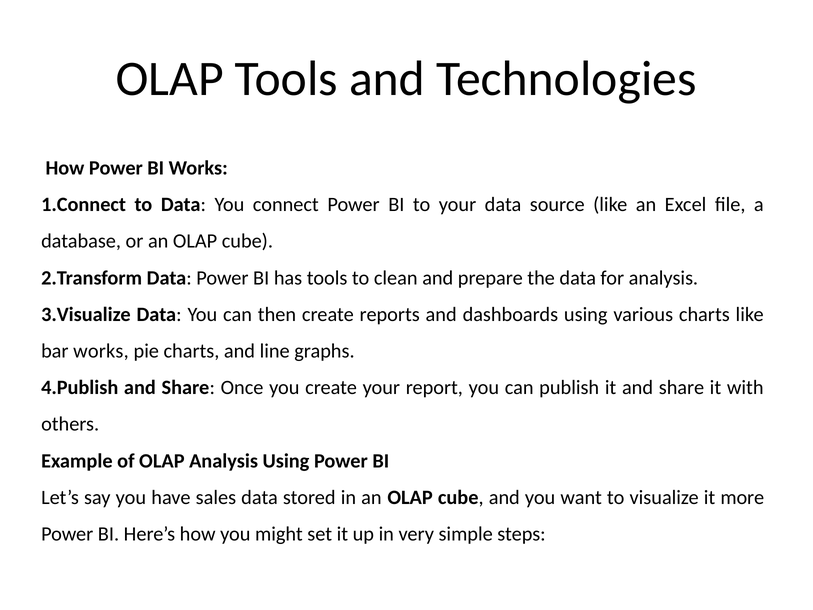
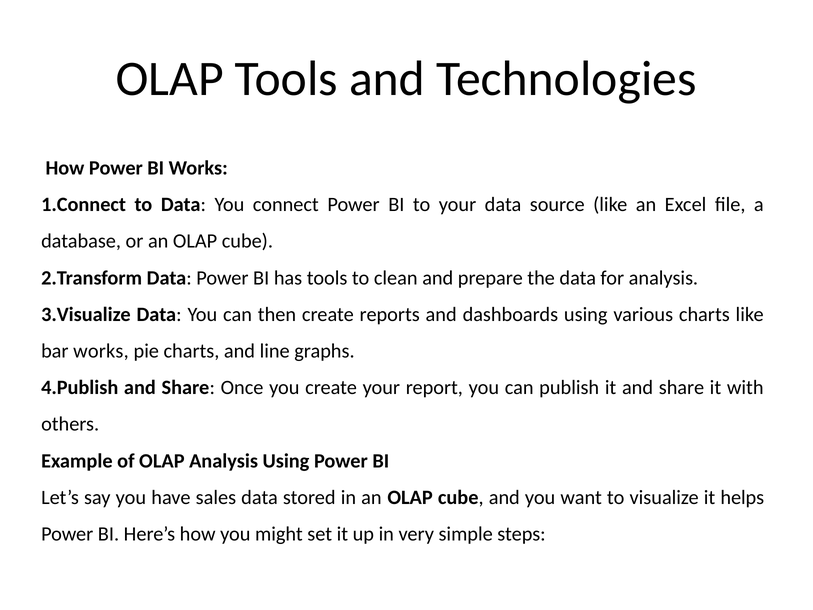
more: more -> helps (742, 497)
